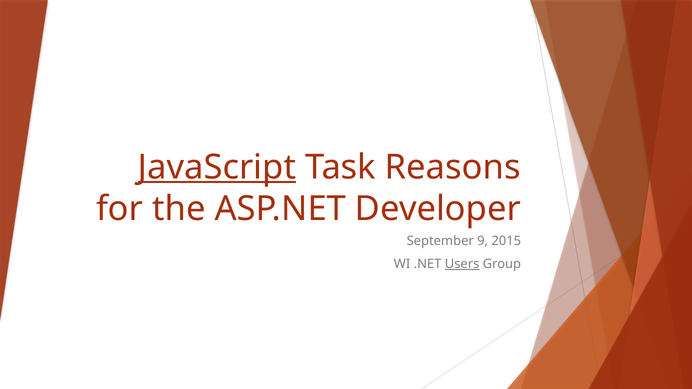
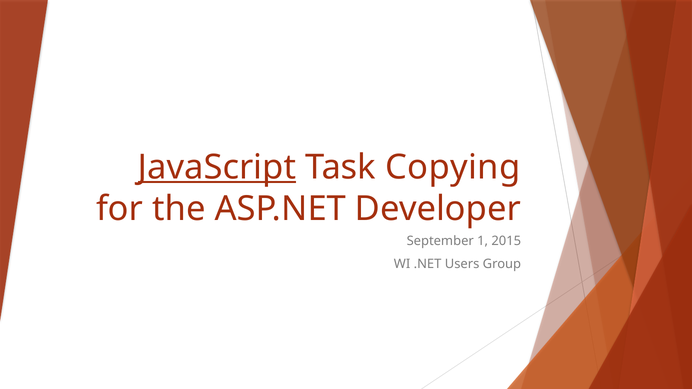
Reasons: Reasons -> Copying (453, 167)
9: 9 -> 1 (483, 241)
Users underline: present -> none (462, 264)
